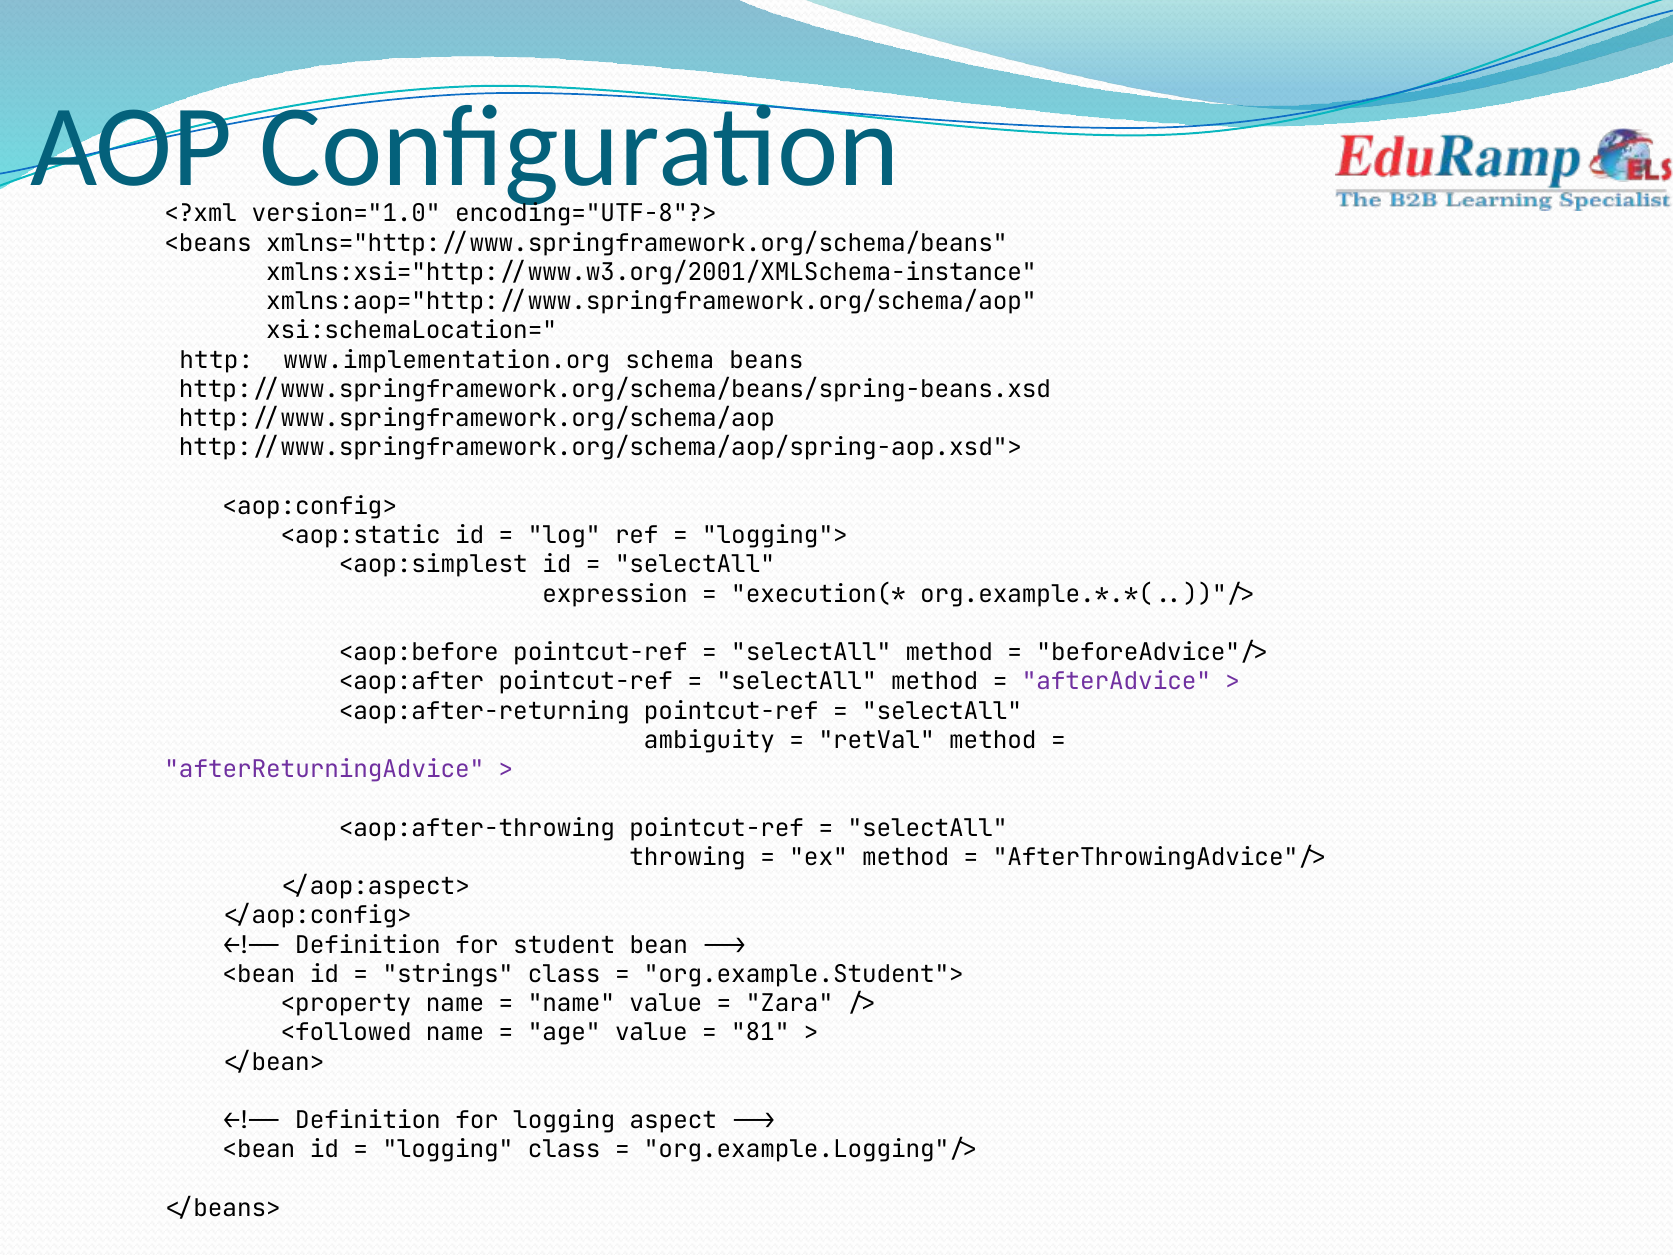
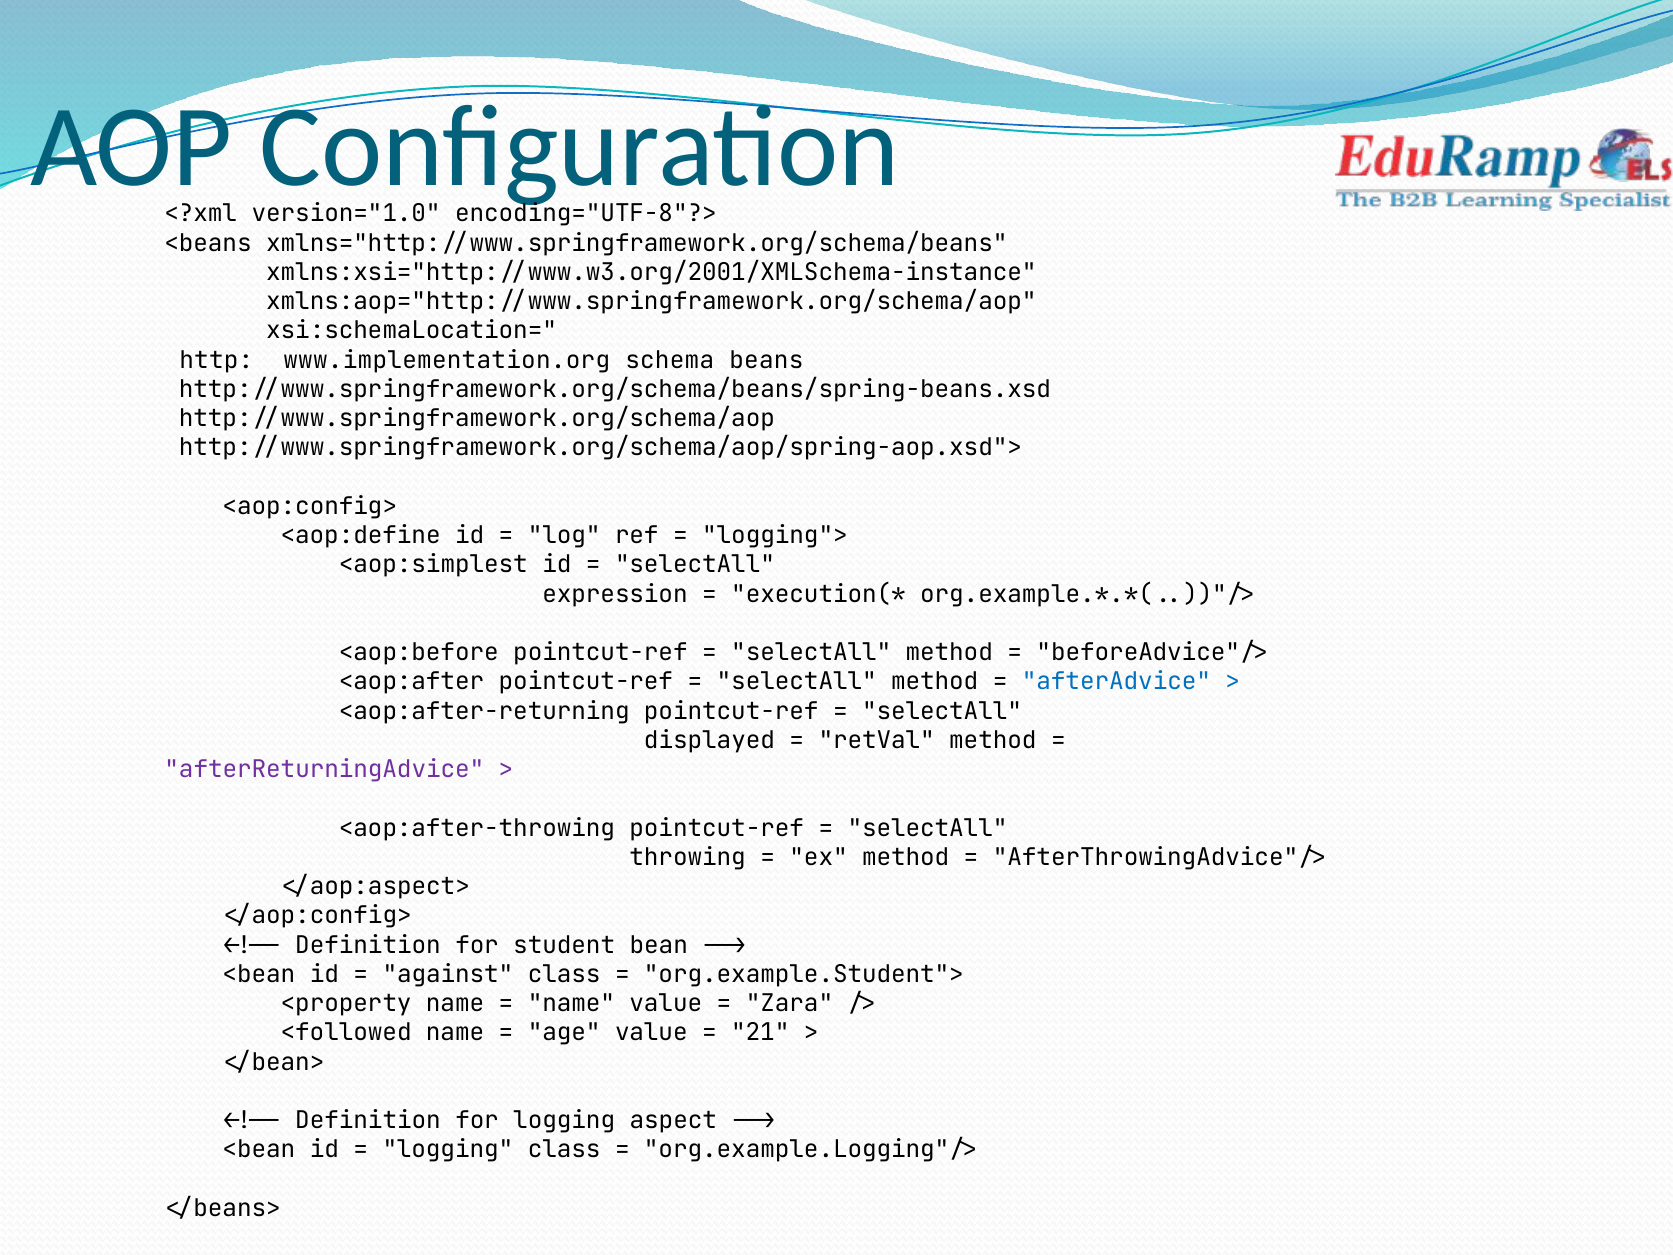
<aop:static: <aop:static -> <aop:define (361, 535)
afterAdvice"/> colour: purple -> blue (1131, 682)
ambiguity: ambiguity -> displayed (710, 740)
strings: strings -> against (448, 974)
81"/>: 81"/> -> 21"/> (775, 1033)
